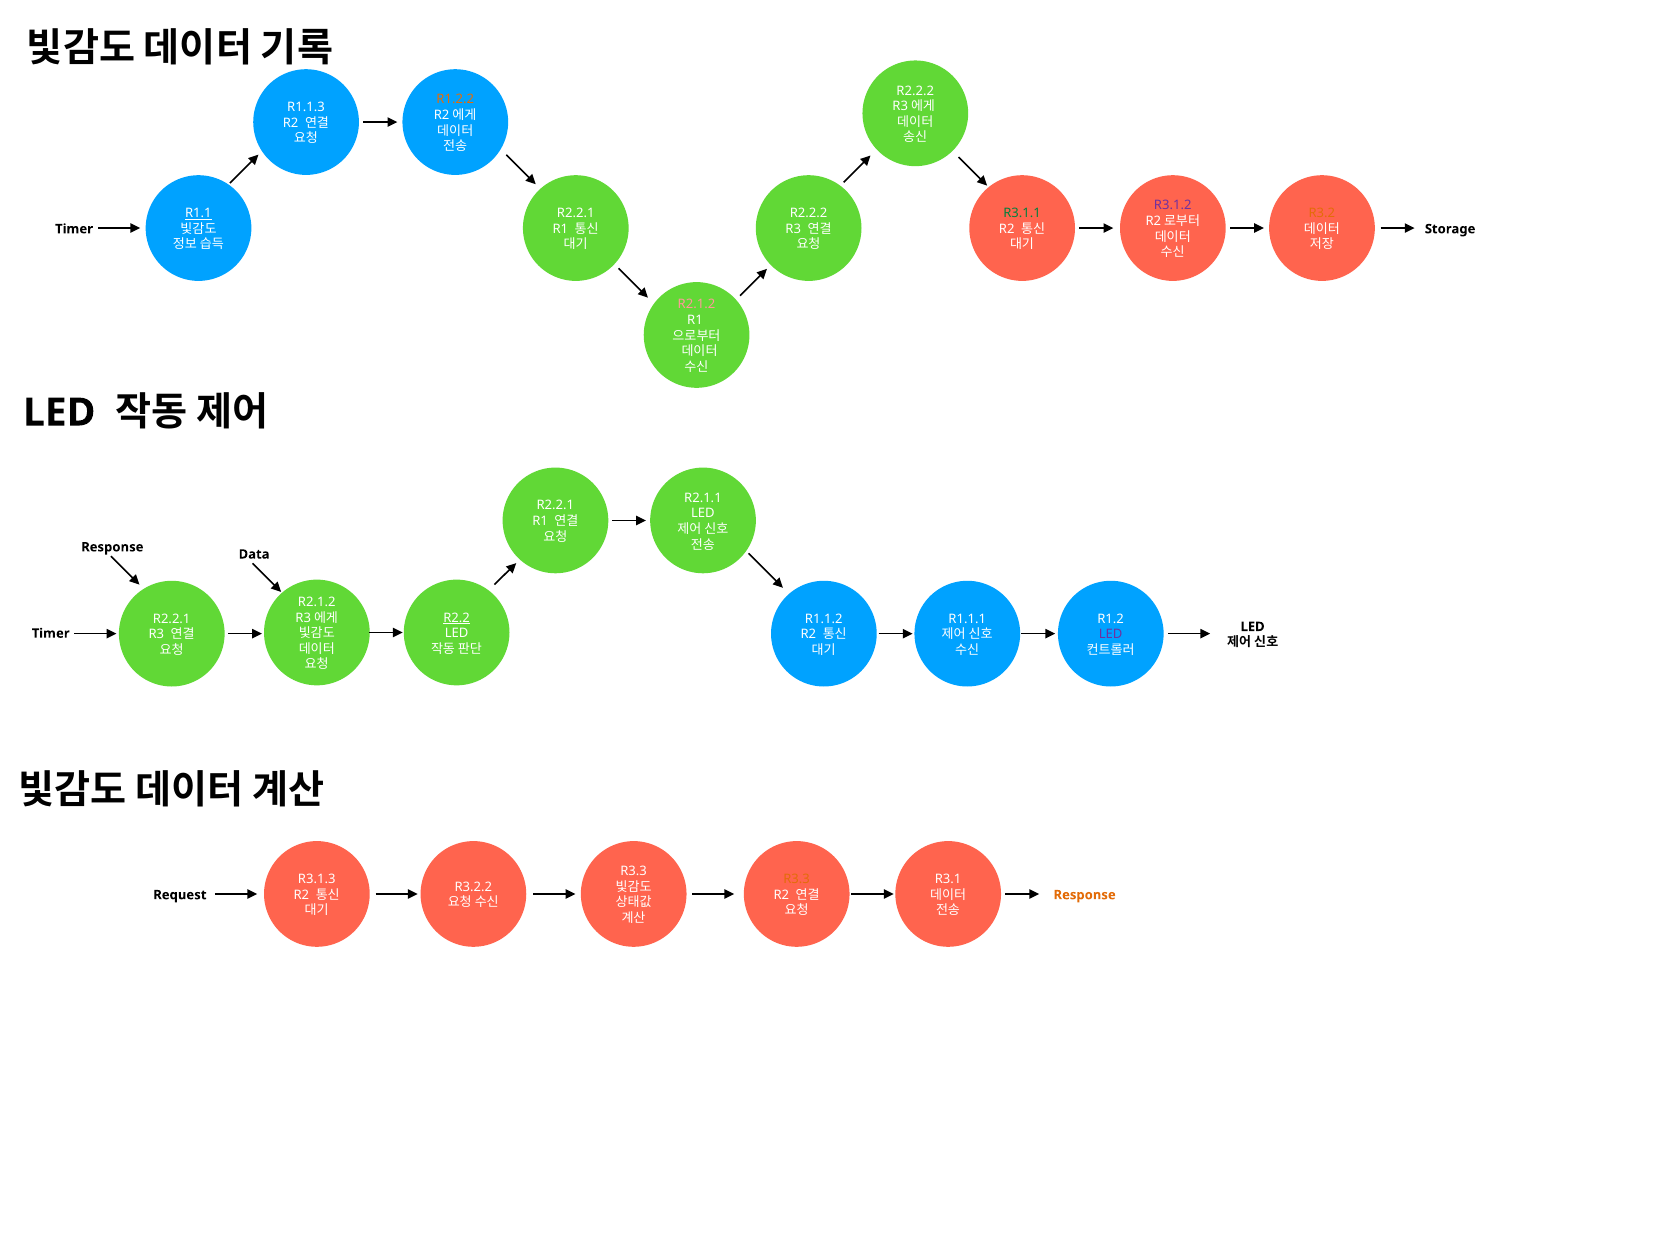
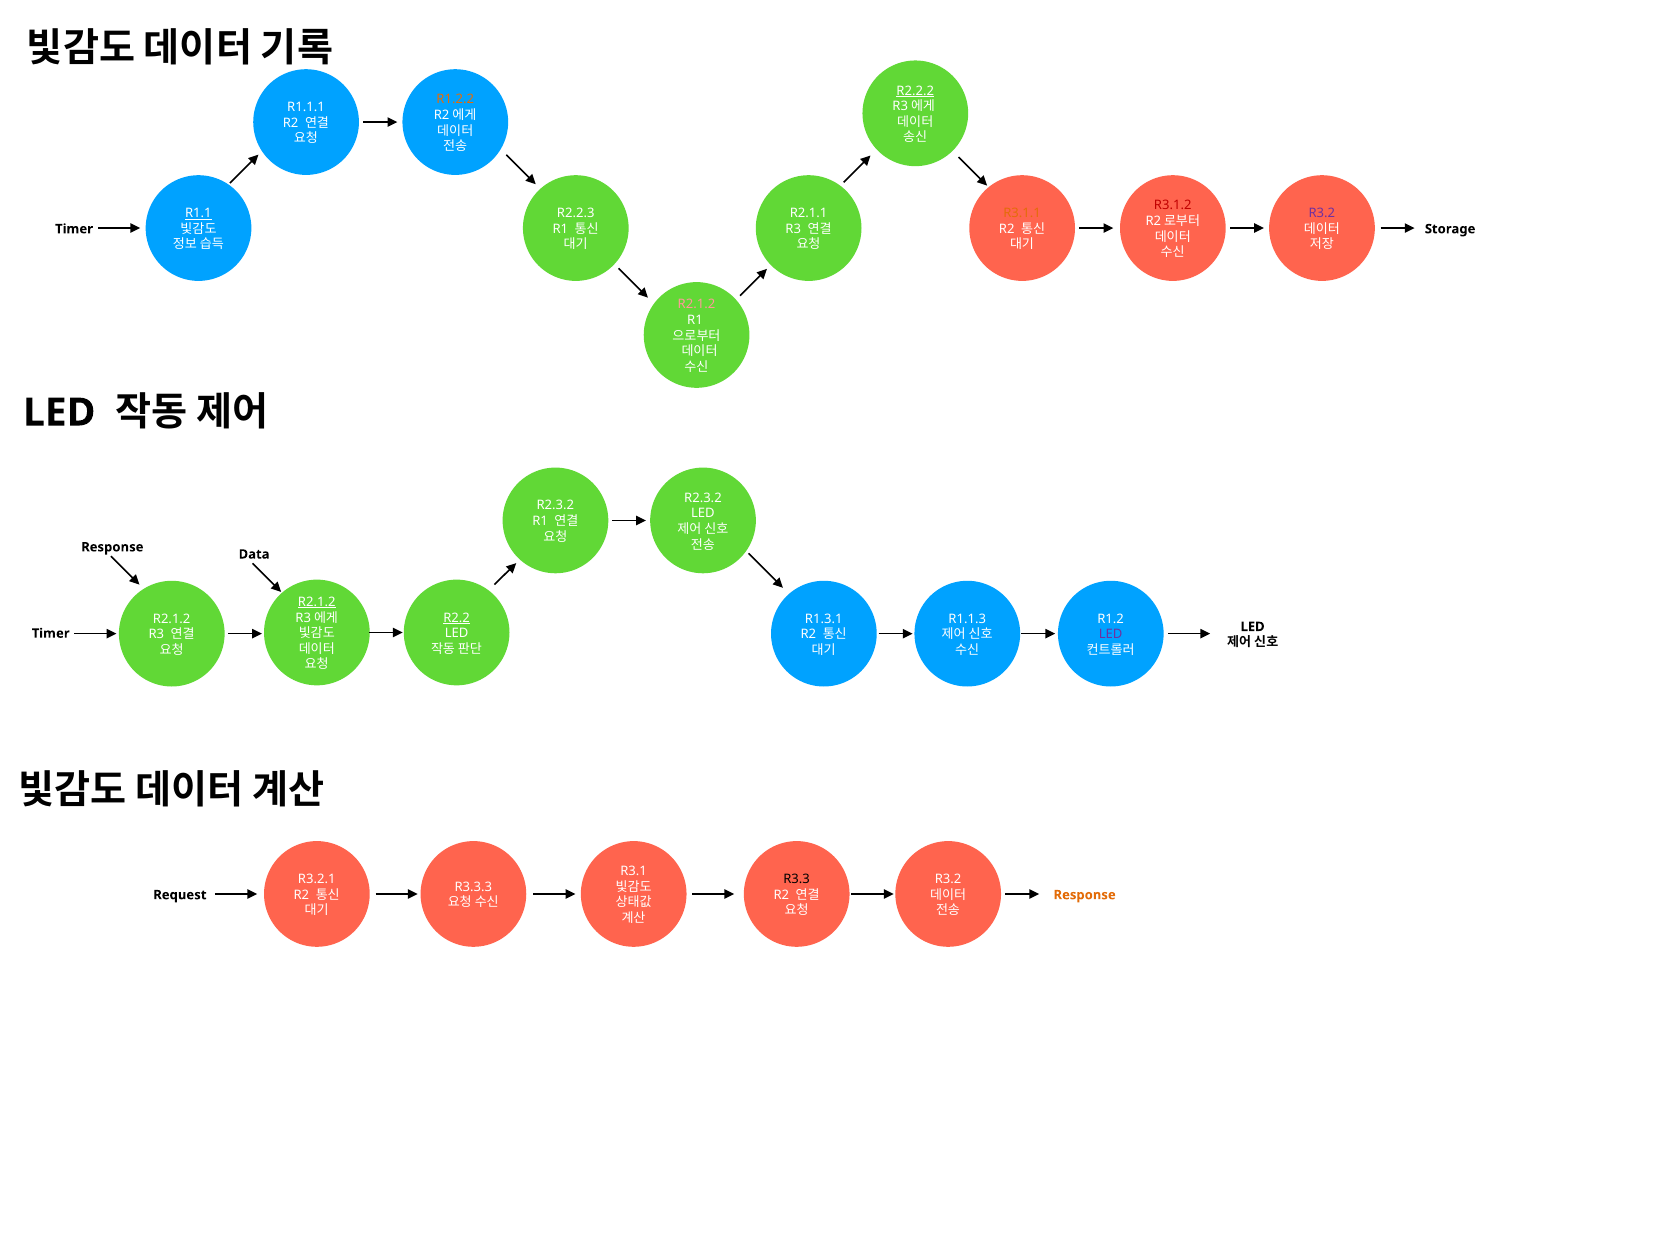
R2.2.2 underline: none -> present (915, 91)
R1.1.3: R1.1.3 -> R1.1.1 (306, 107)
R3.1.2 colour: purple -> red (1173, 205)
R2.2.1: R2.2.1 -> R2.2.3 (576, 213)
R2.2.2: R2.2.2 -> R2.1.1 (809, 213)
R3.1.1 colour: green -> orange (1022, 213)
R3.2 colour: orange -> purple (1322, 213)
R2.1.1: R2.1.1 -> R2.3.2 (703, 498)
R2.2.1: R2.2.1 -> R2.3.2 (555, 506)
R2.1.2 underline: none -> present (317, 602)
R2.2.1: R2.2.1 -> R2.1.2 (172, 619)
R1.1.2: R1.1.2 -> R1.3.1 (824, 619)
R1.1.1: R1.1.1 -> R1.1.3 (967, 619)
R3.3: R3.3 -> R3.1 (634, 871)
R3.1.3: R3.1.3 -> R3.2.1 (317, 879)
R3.3 colour: orange -> black (797, 879)
R3.1: R3.1 -> R3.2 (948, 879)
R3.2.2: R3.2.2 -> R3.3.3 (473, 887)
